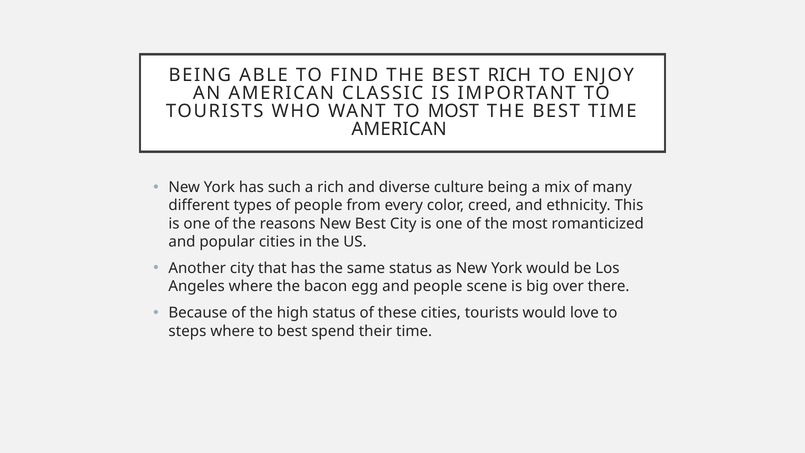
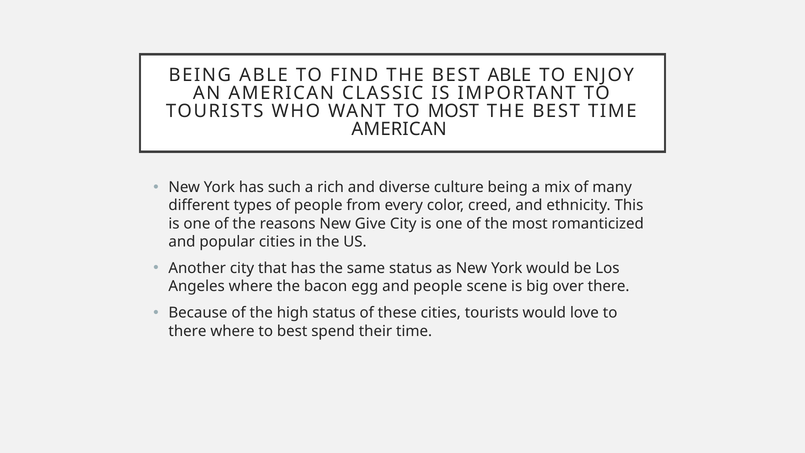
BEST RICH: RICH -> ABLE (509, 75)
New Best: Best -> Give (370, 224)
steps: steps -> there (187, 331)
